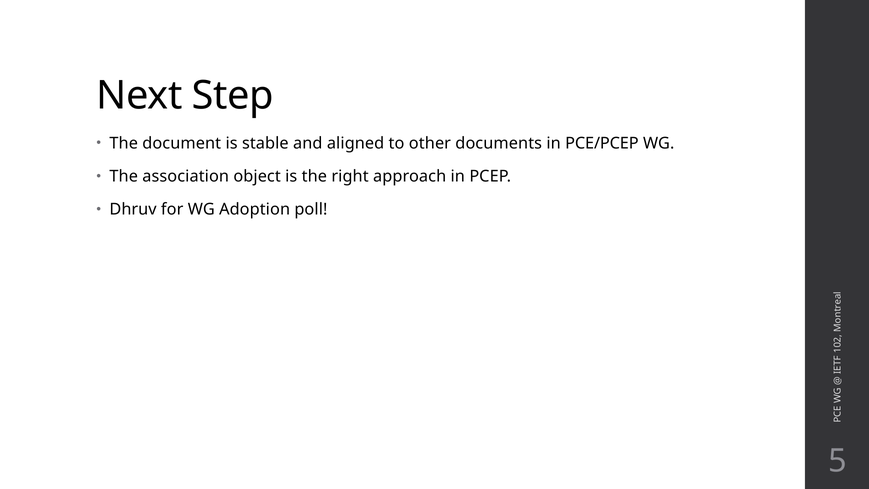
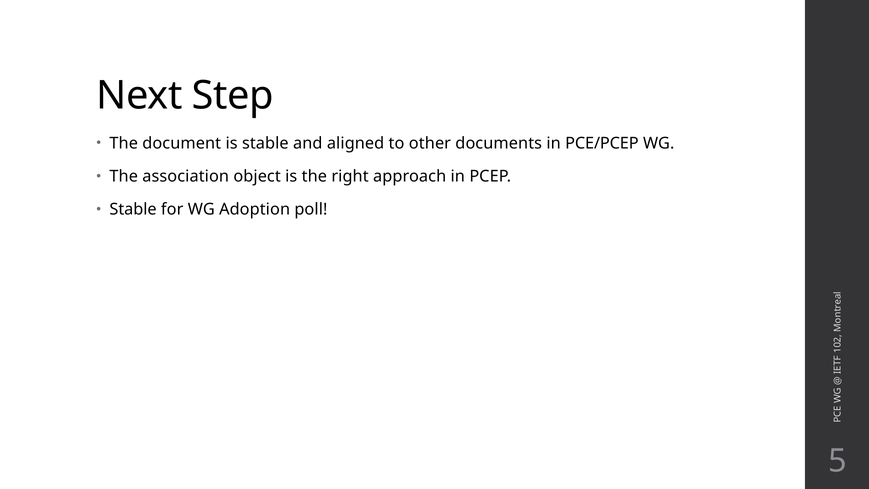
Dhruv: Dhruv -> Stable (133, 209)
